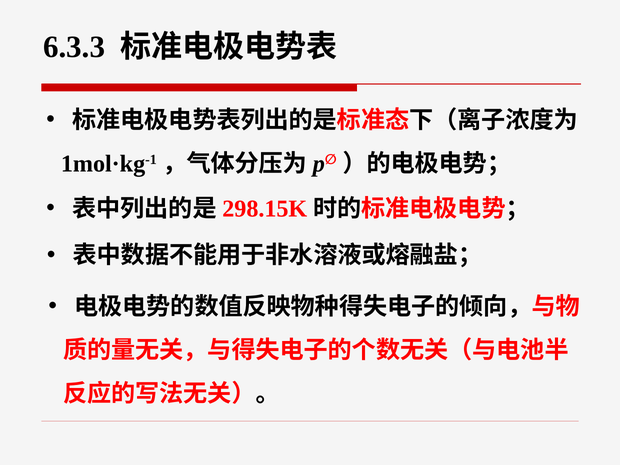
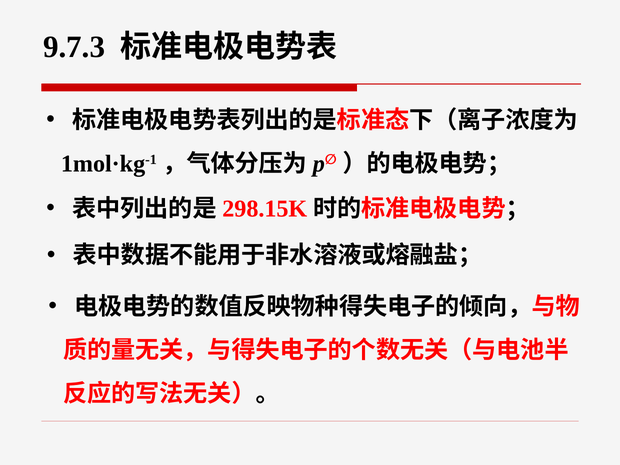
6.3.3: 6.3.3 -> 9.7.3 (74, 47)
